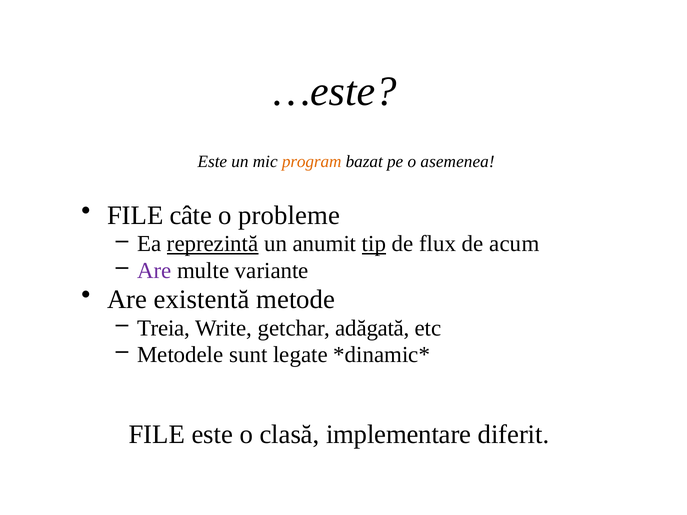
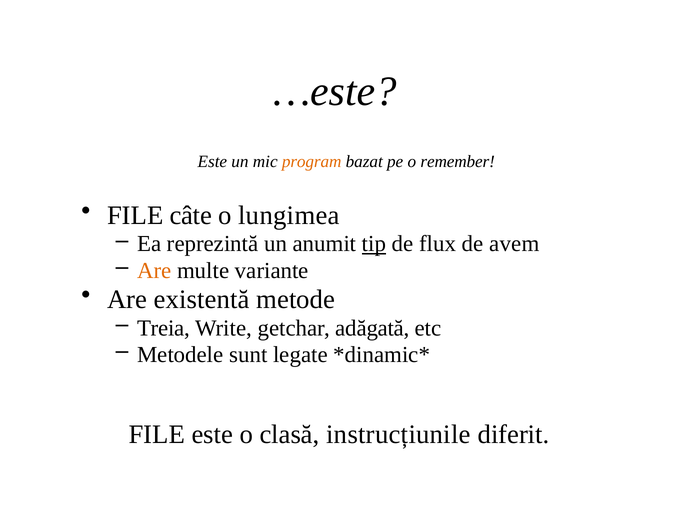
asemenea: asemenea -> remember (458, 161)
probleme: probleme -> lungimea (289, 216)
reprezintă underline: present -> none (213, 244)
acum: acum -> avem (514, 244)
Are colour: purple -> orange (154, 271)
implementare: implementare -> instrucțiunile (398, 435)
